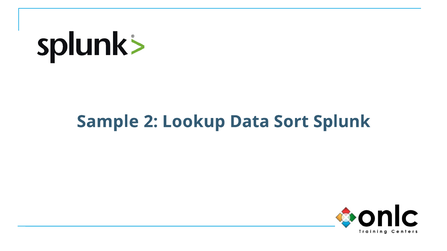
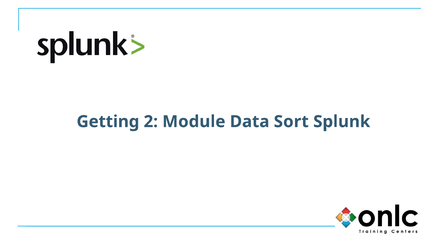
Sample: Sample -> Getting (108, 122)
Lookup: Lookup -> Module (194, 122)
